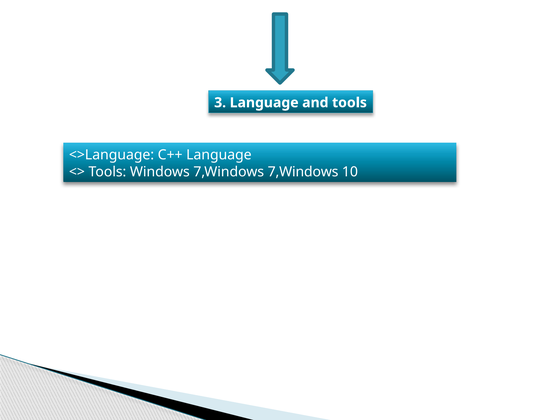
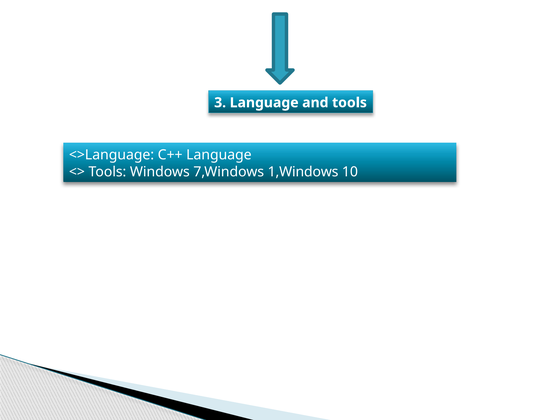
7,Windows 7,Windows: 7,Windows -> 1,Windows (303, 172)
